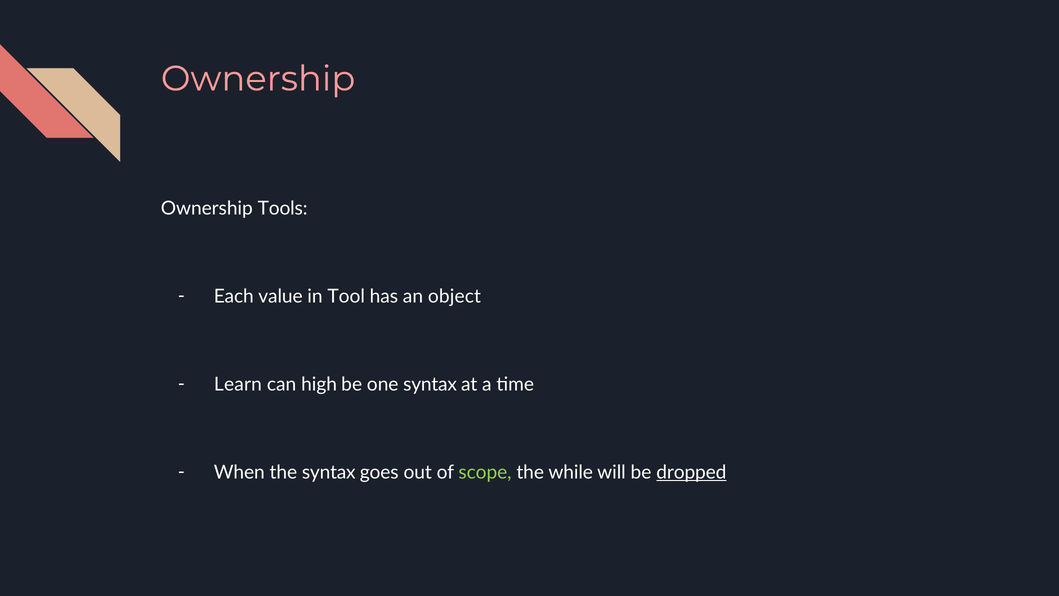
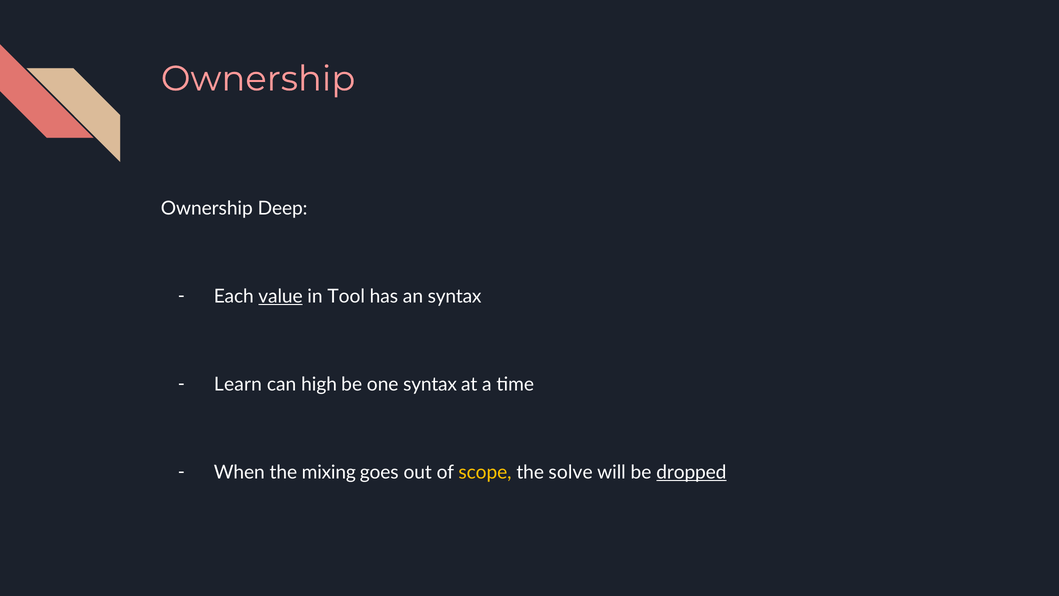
Tools: Tools -> Deep (283, 208)
value underline: none -> present (280, 296)
an object: object -> syntax (455, 296)
the syntax: syntax -> mixing (329, 472)
scope colour: light green -> yellow (485, 472)
while: while -> solve (571, 472)
